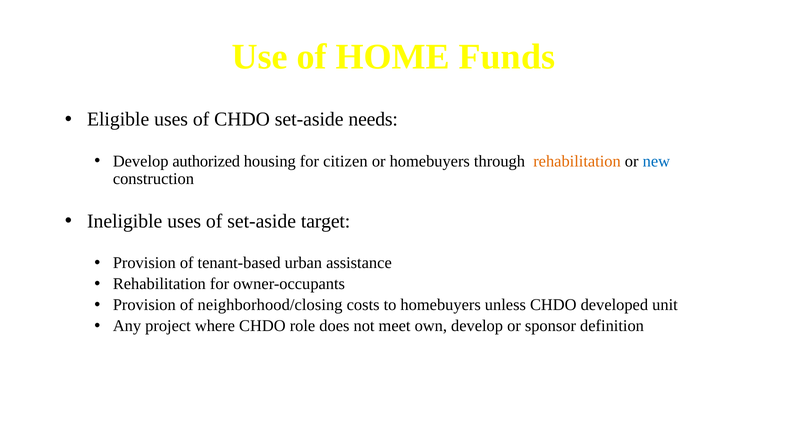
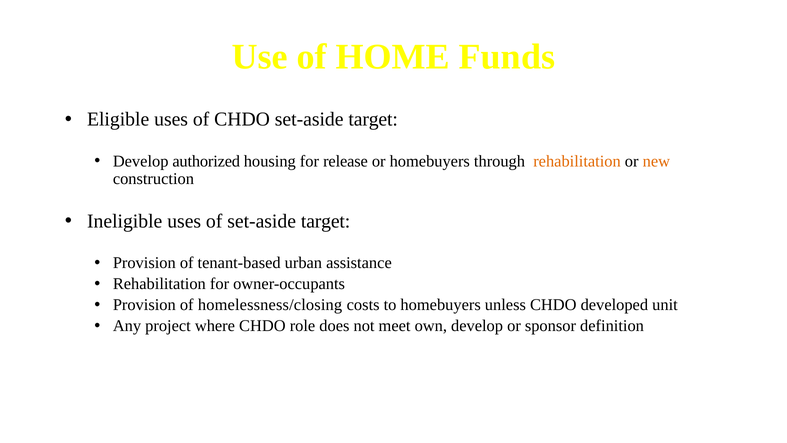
CHDO set-aside needs: needs -> target (373, 119)
citizen: citizen -> release (346, 161)
new colour: blue -> orange (656, 161)
neighborhood/closing: neighborhood/closing -> homelessness/closing (270, 305)
